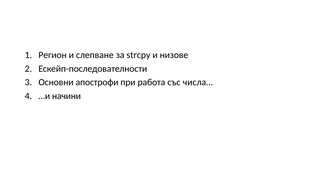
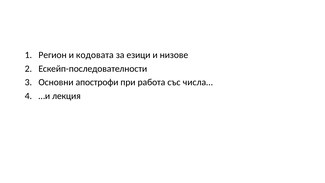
слепване: слепване -> кодовата (95, 55)
strcpy: strcpy -> езици (138, 55)
начини: начини -> лекция (66, 96)
